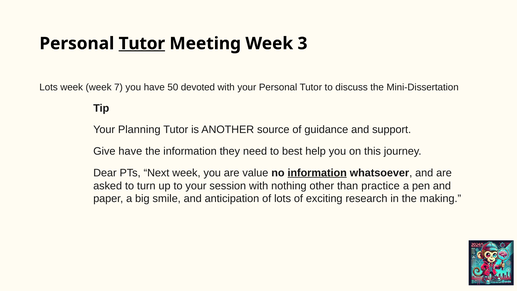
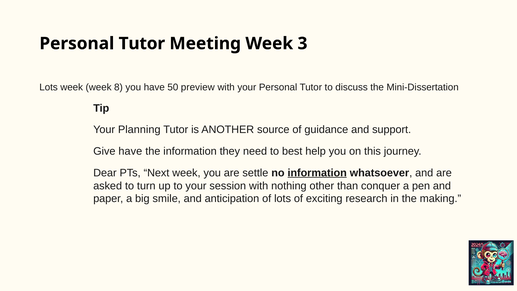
Tutor underline: present -> none (142, 43)
7: 7 -> 8 (118, 87)
devoted: devoted -> preview (198, 87)
value: value -> settle (255, 173)
practice: practice -> conquer (381, 186)
